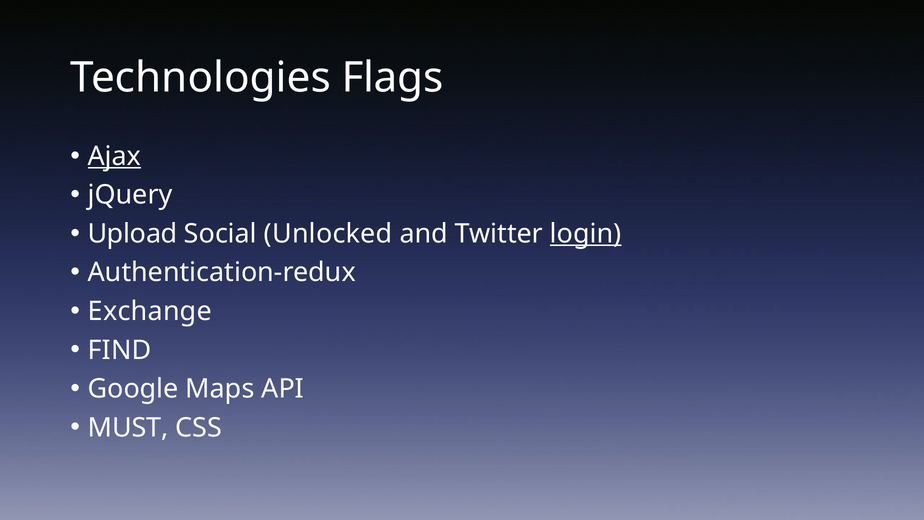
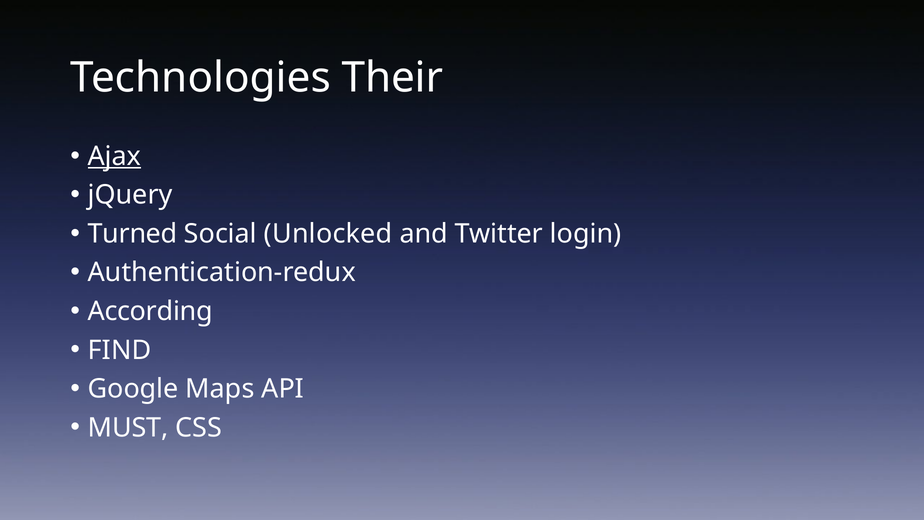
Flags: Flags -> Their (392, 78)
Upload: Upload -> Turned (133, 234)
login underline: present -> none (586, 234)
Exchange: Exchange -> According (150, 311)
